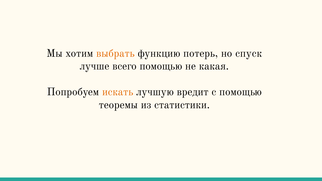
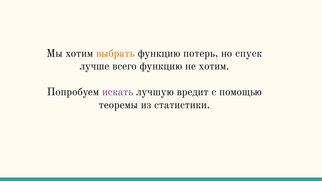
всего помощью: помощью -> функцию (161, 66)
не какая: какая -> хотим (214, 66)
искать colour: orange -> purple (118, 92)
